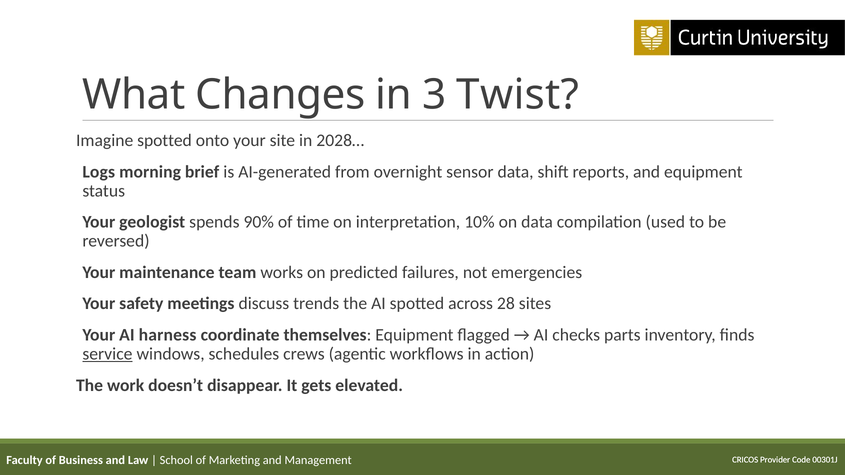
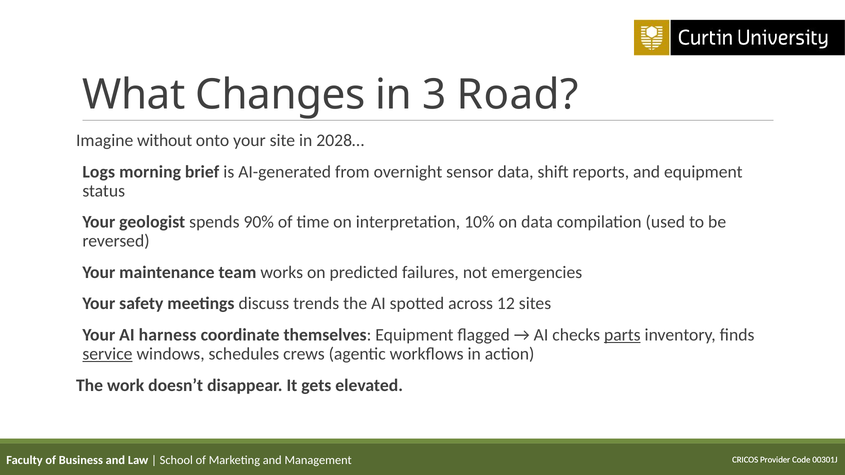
Twist: Twist -> Road (518, 95)
Imagine spotted: spotted -> without (165, 140)
28: 28 -> 12 (506, 304)
parts underline: none -> present (622, 335)
